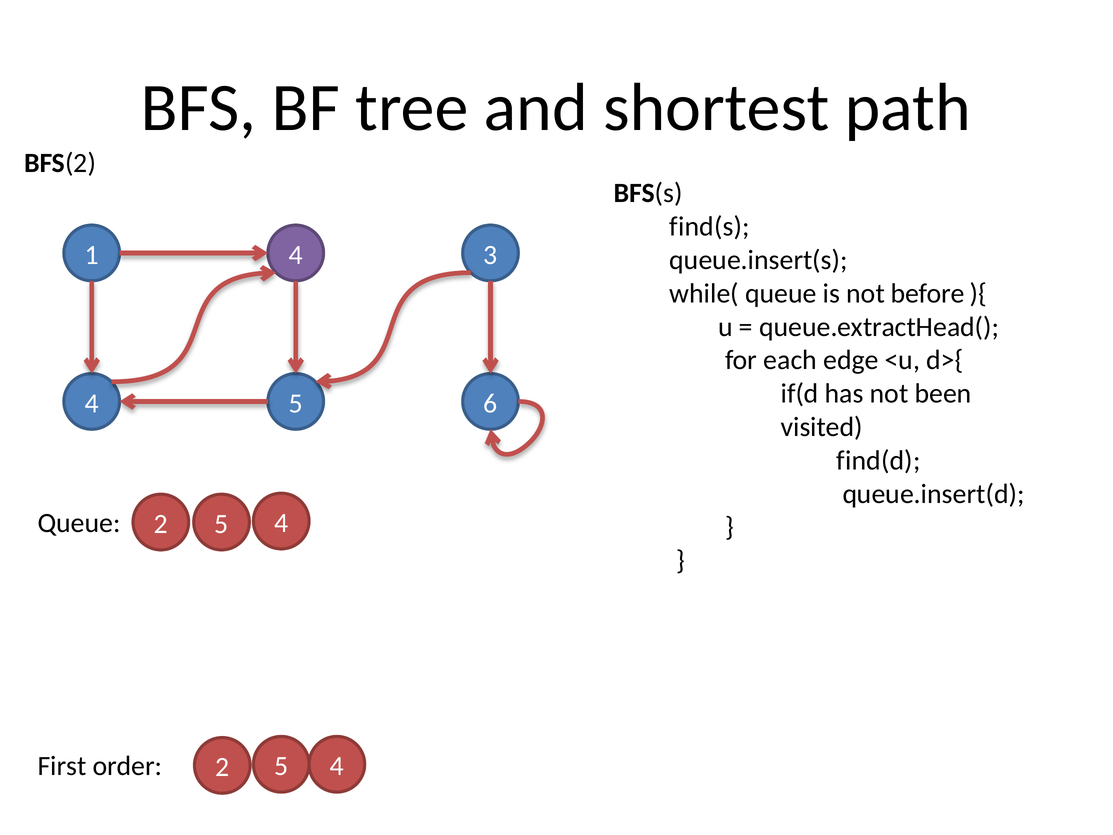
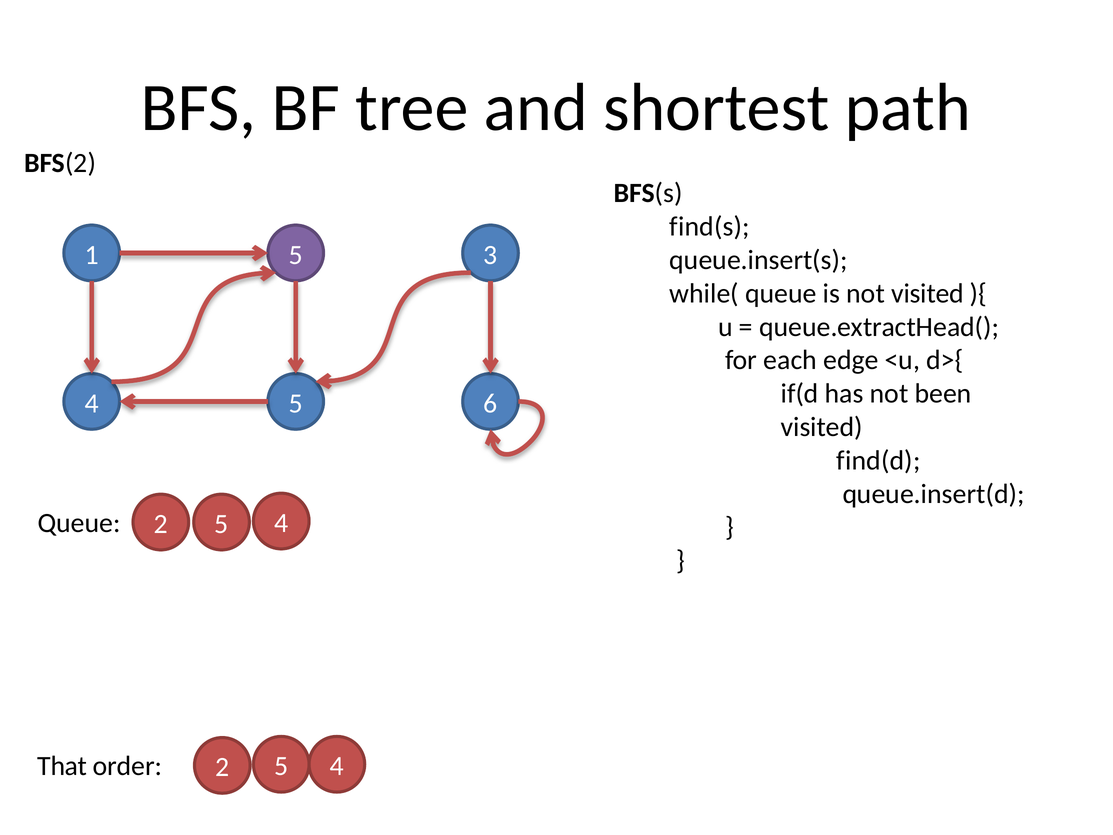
1 4: 4 -> 5 (296, 255)
not before: before -> visited (928, 293)
First: First -> That (62, 766)
